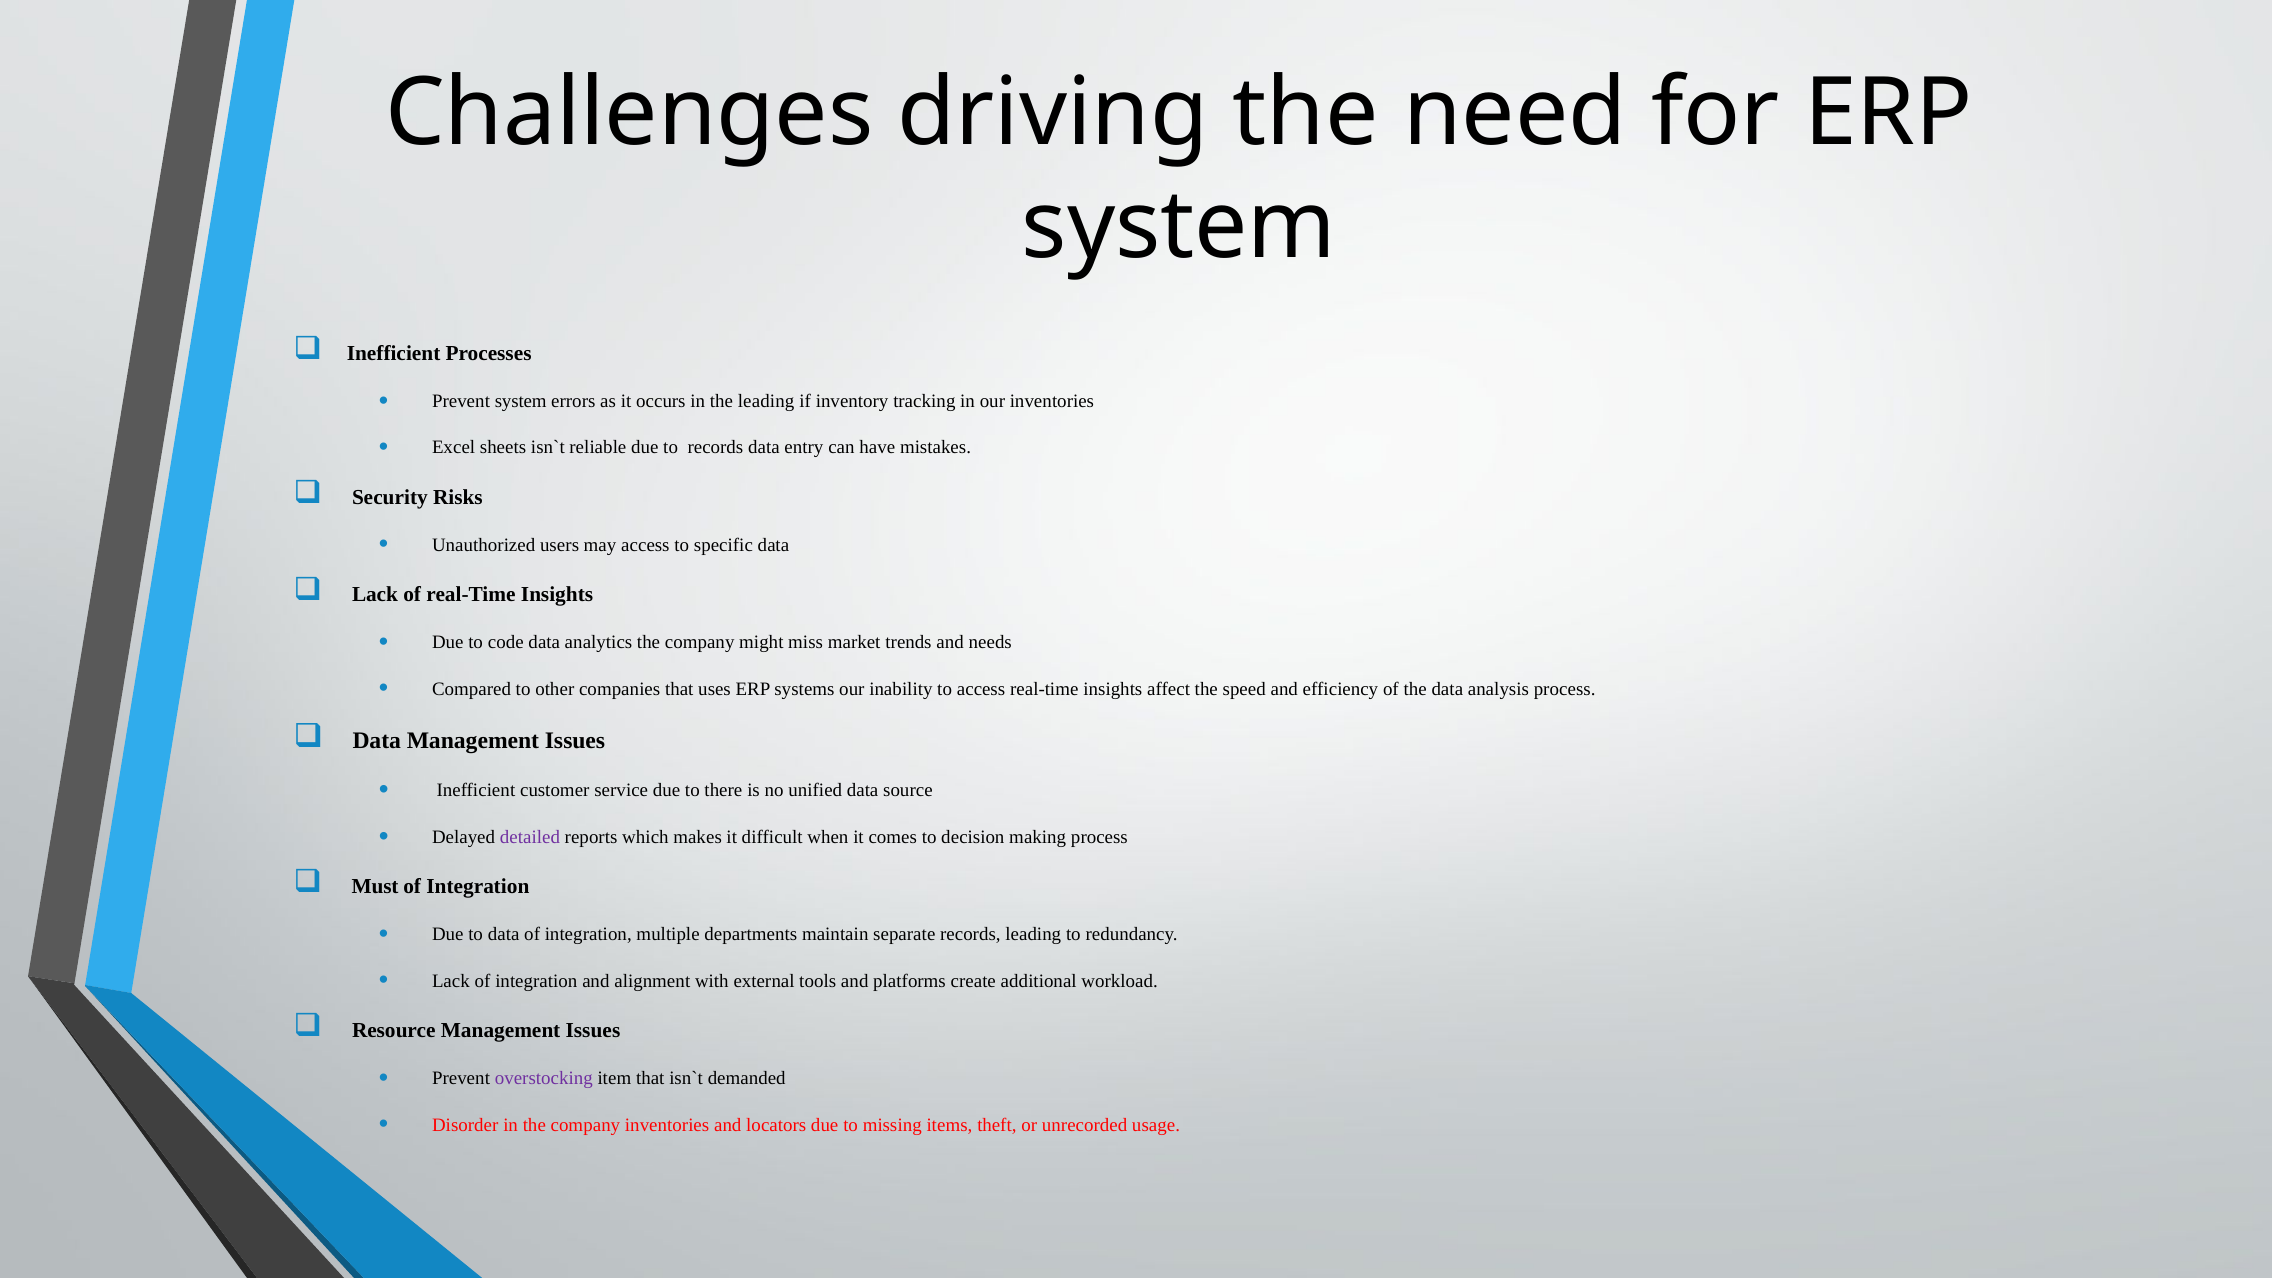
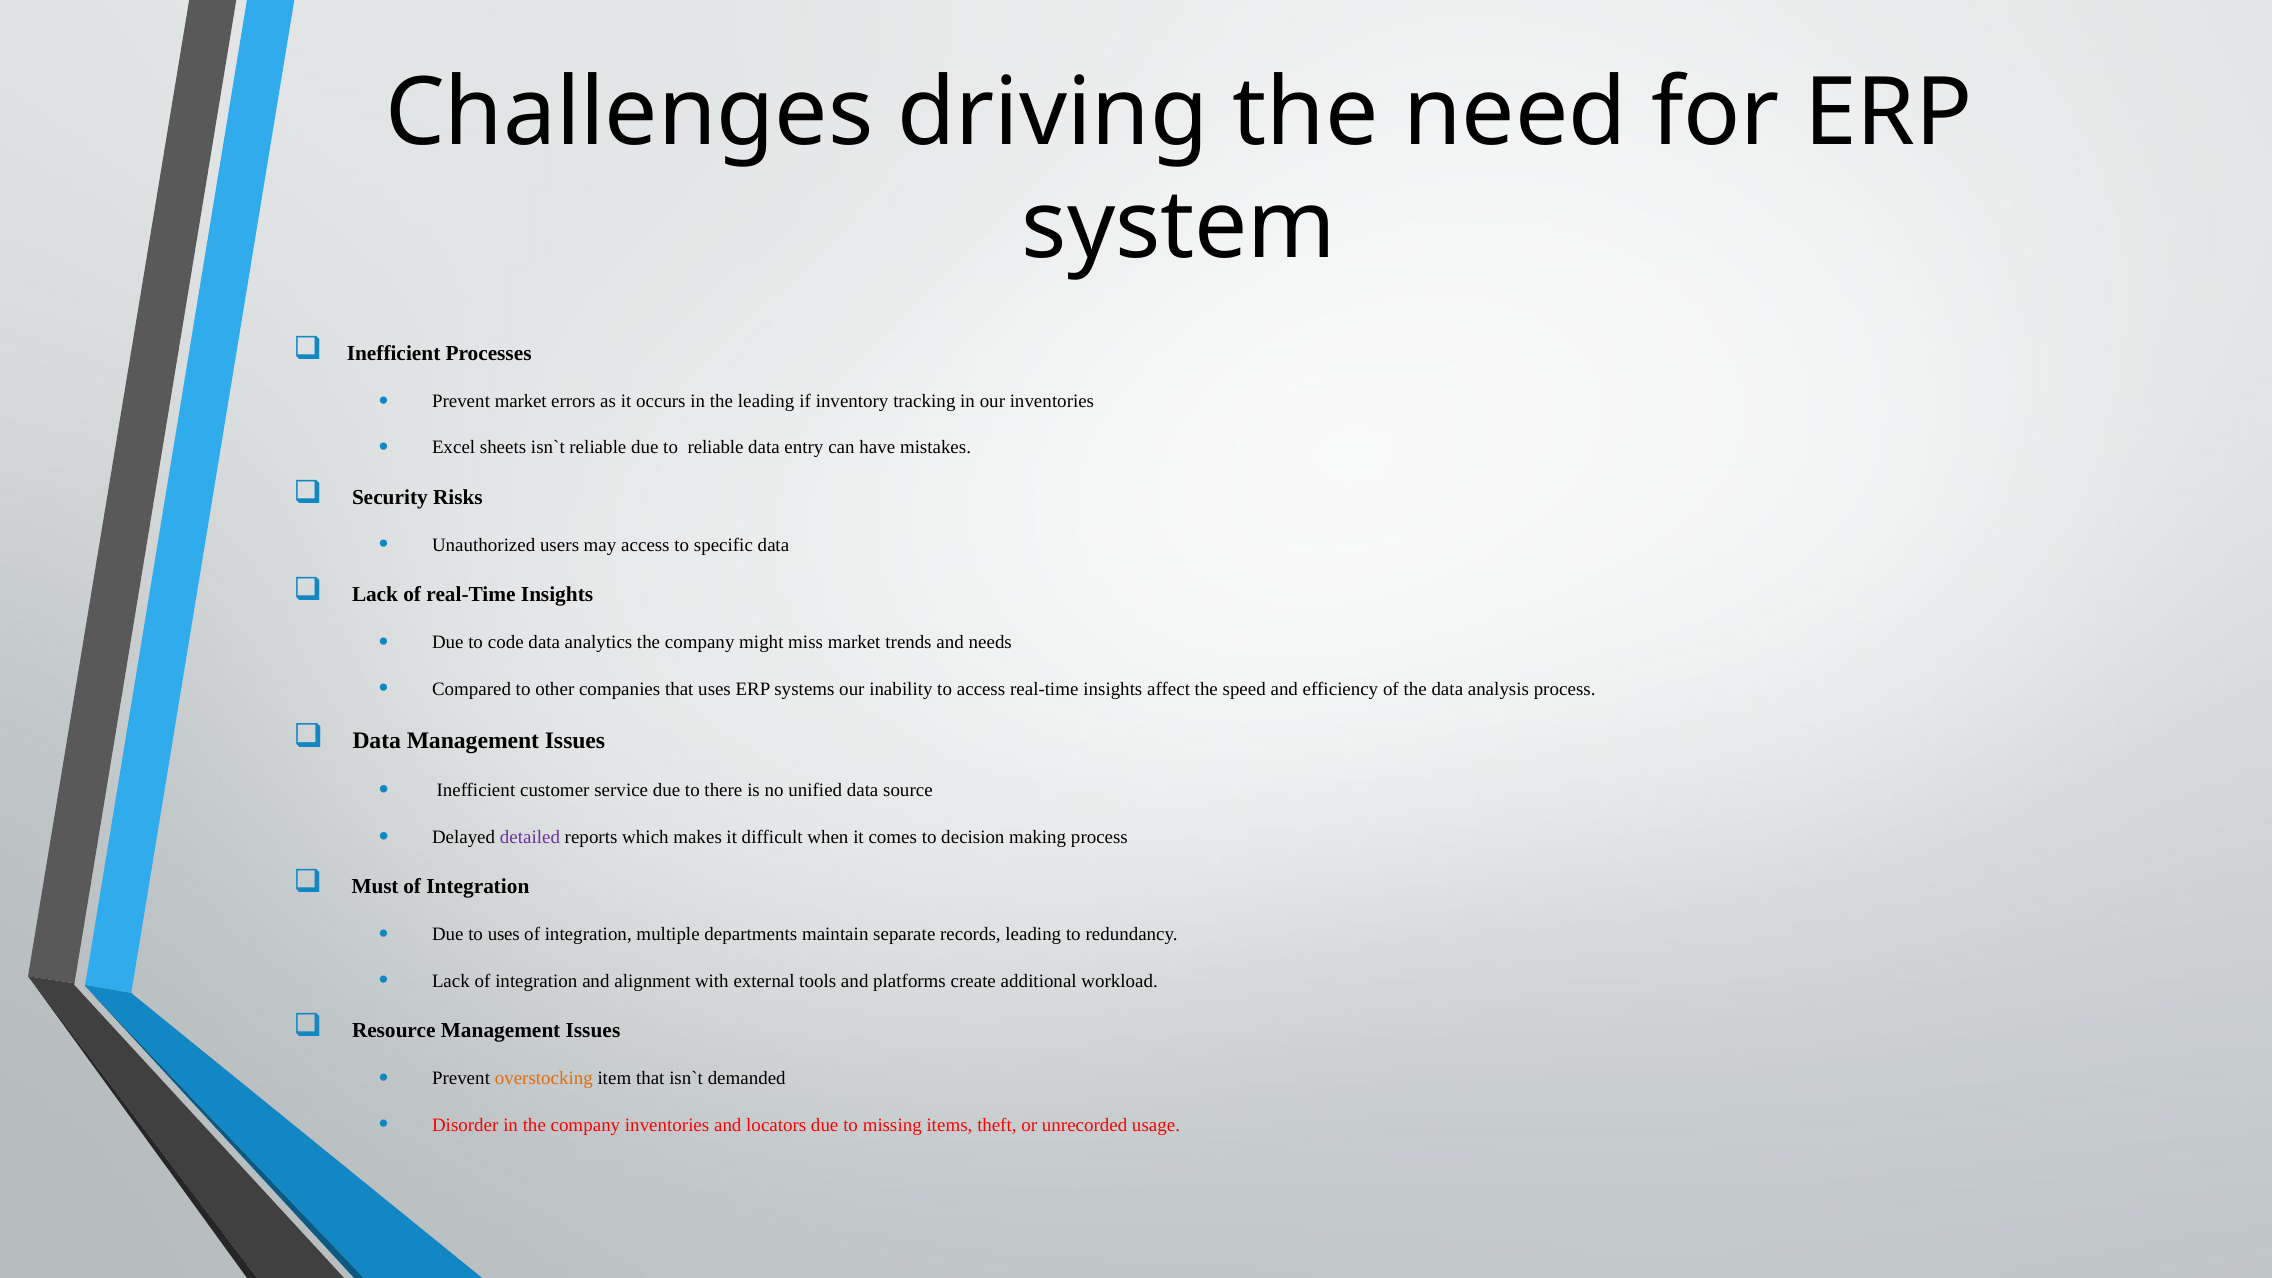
Prevent system: system -> market (521, 401)
to records: records -> reliable (715, 448)
to data: data -> uses (504, 935)
overstocking colour: purple -> orange (544, 1079)
